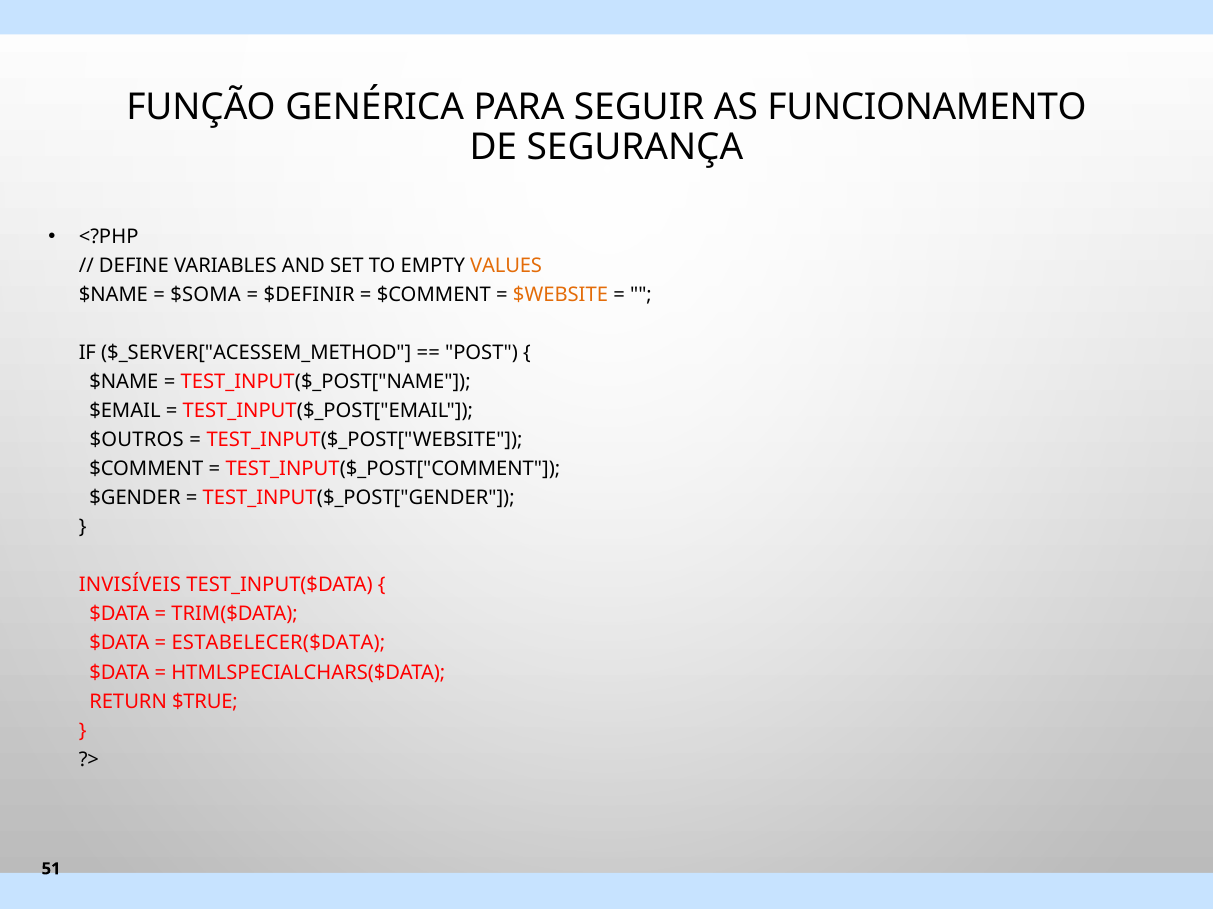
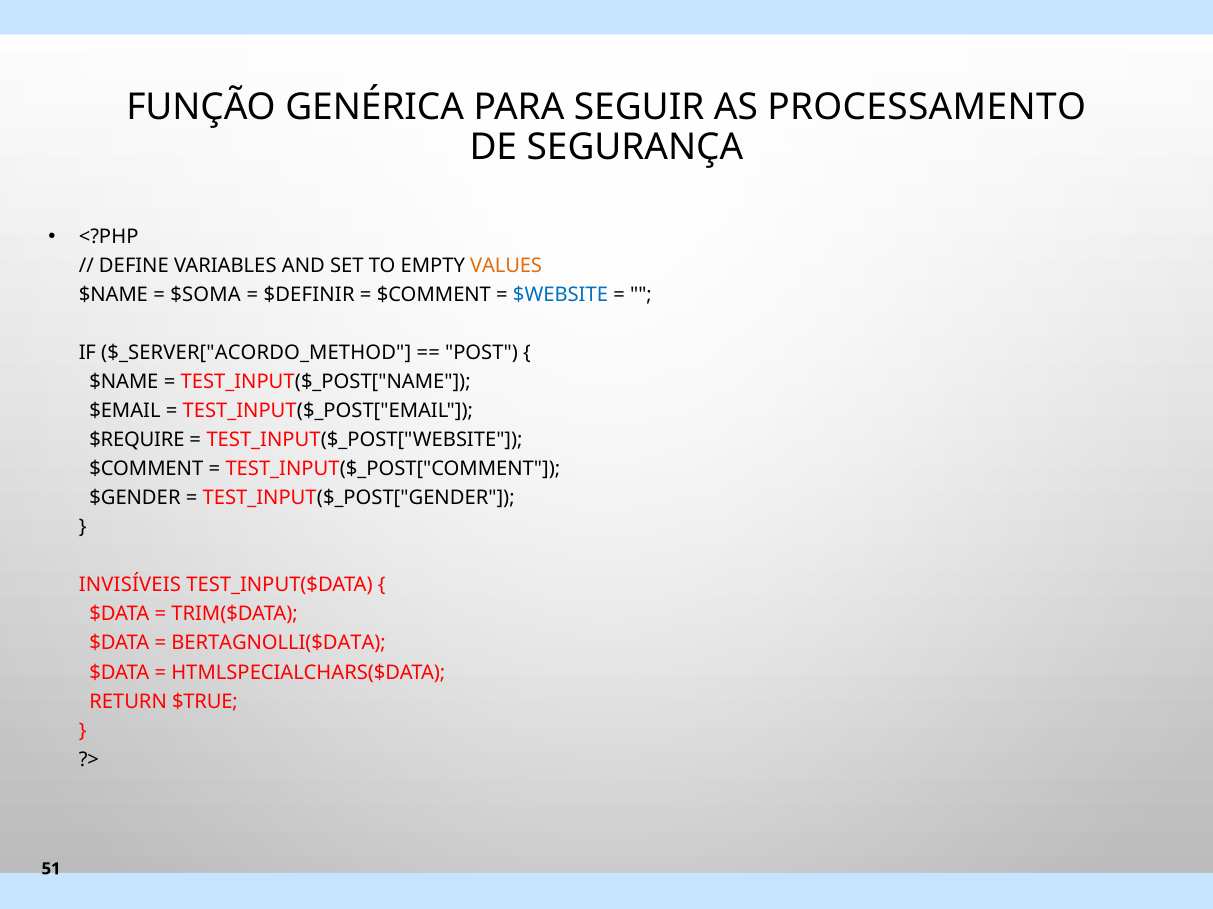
FUNCIONAMENTO: FUNCIONAMENTO -> PROCESSAMENTO (927, 108)
$WEBSITE colour: orange -> blue (560, 295)
$_SERVER["ACESSEM_METHOD: $_SERVER["ACESSEM_METHOD -> $_SERVER["ACORDO_METHOD (256, 353)
$OUTROS: $OUTROS -> $REQUIRE (137, 440)
ESTABELECER($DATA: ESTABELECER($DATA -> BERTAGNOLLI($DATA (279, 644)
